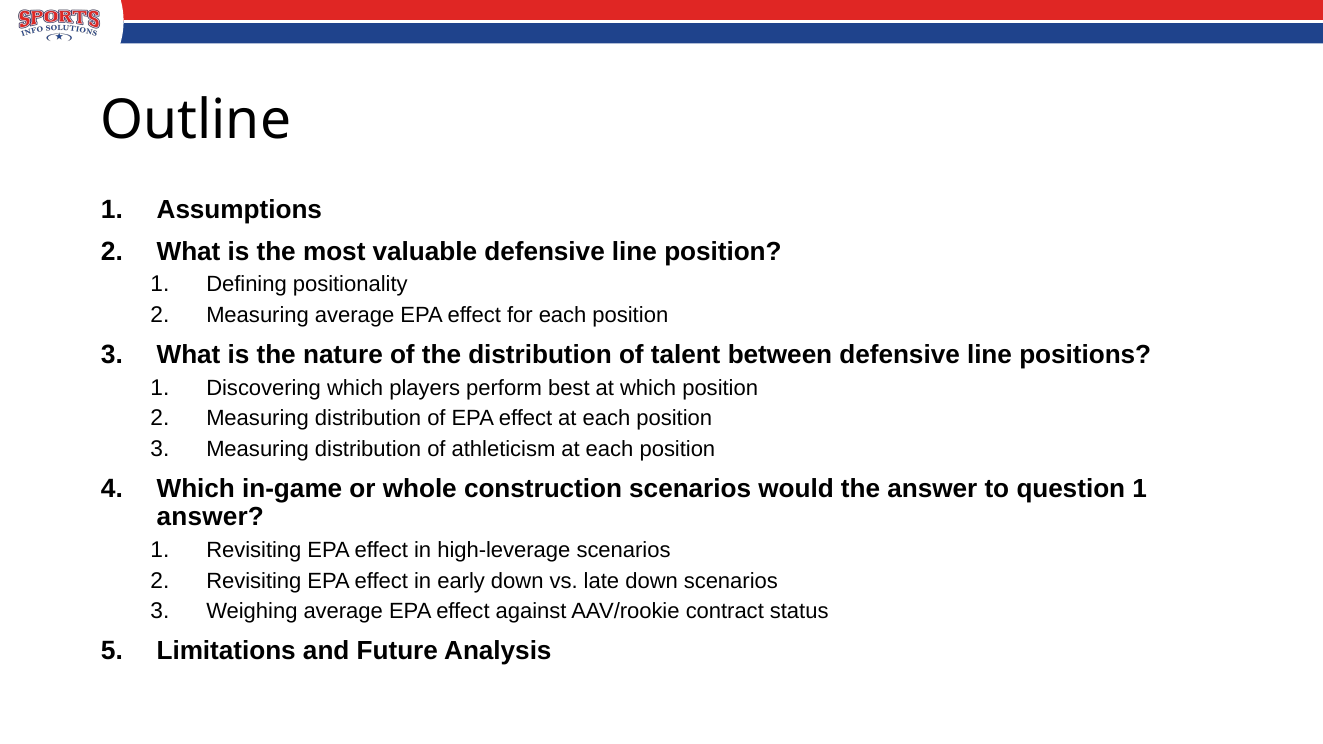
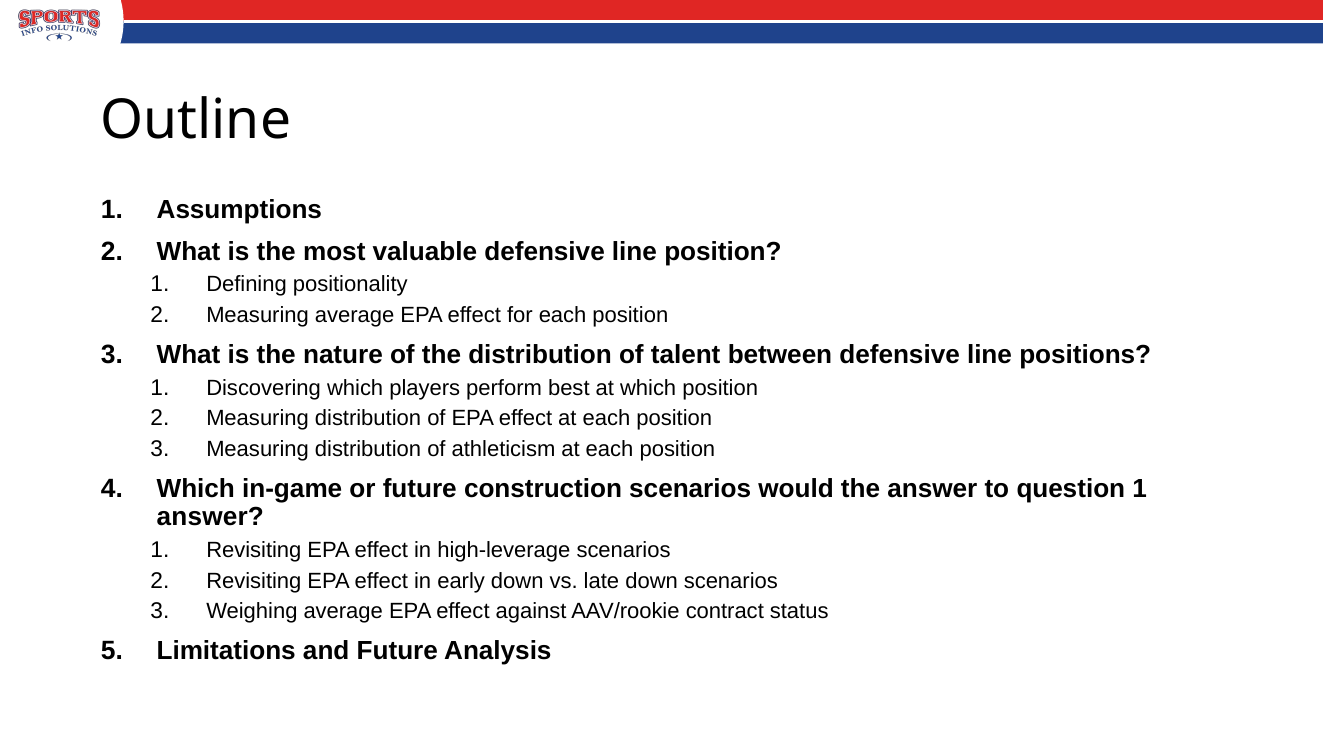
or whole: whole -> future (420, 489)
